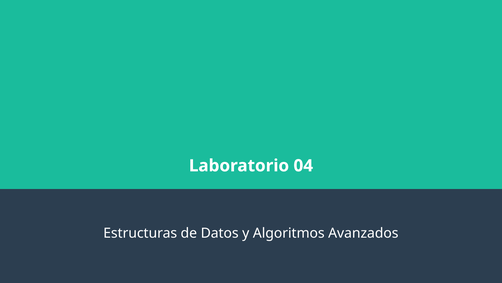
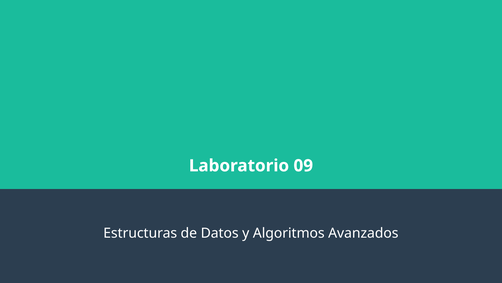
04: 04 -> 09 (303, 165)
